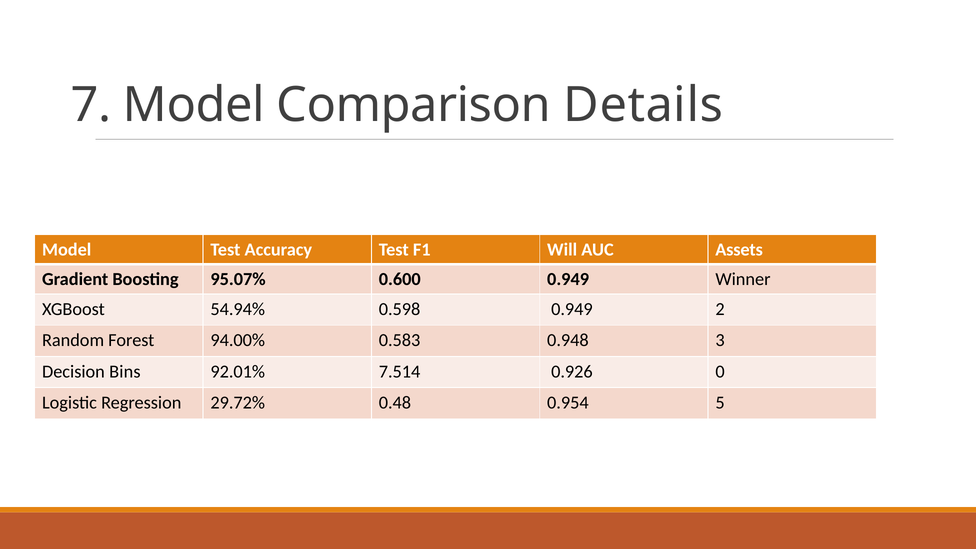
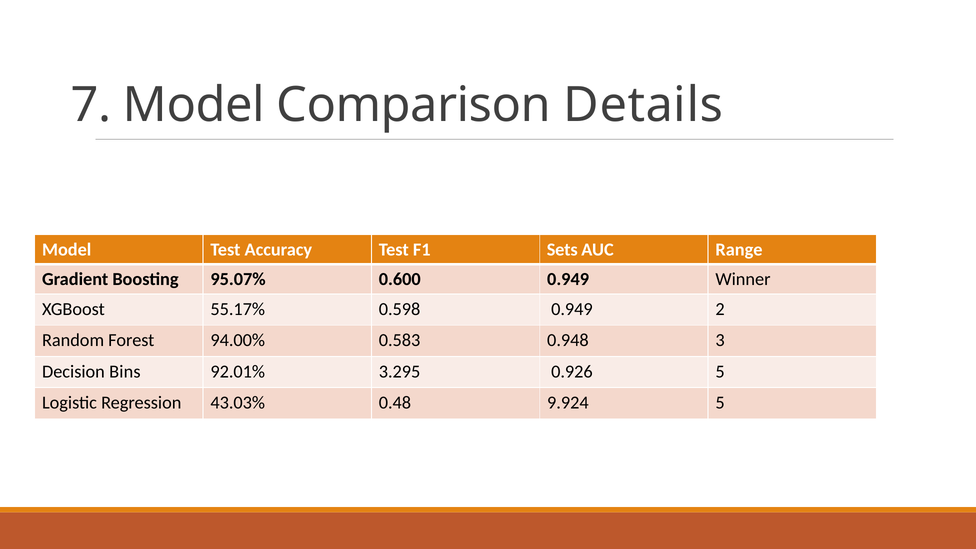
Will: Will -> Sets (562, 250)
Assets: Assets -> Range (739, 250)
54.94%: 54.94% -> 55.17% (238, 309)
7.514: 7.514 -> 3.295 (400, 372)
0.926 0: 0 -> 5 (720, 372)
29.72%: 29.72% -> 43.03% (238, 403)
0.954: 0.954 -> 9.924 (568, 403)
